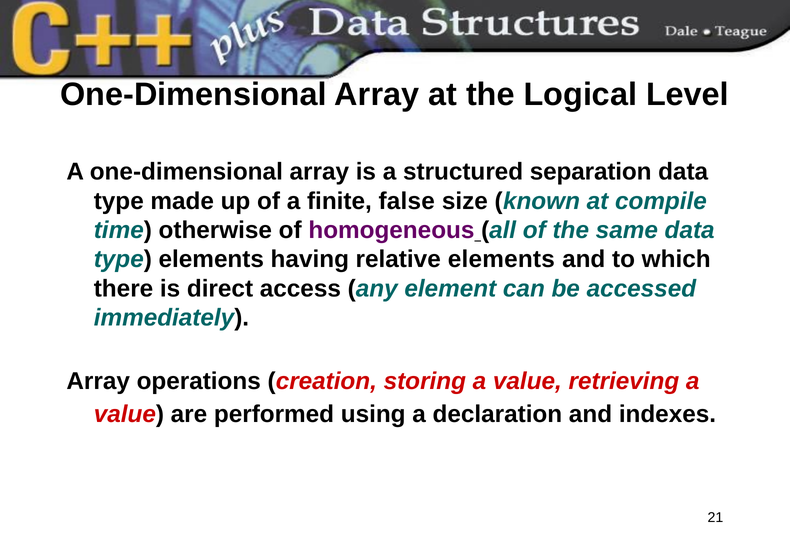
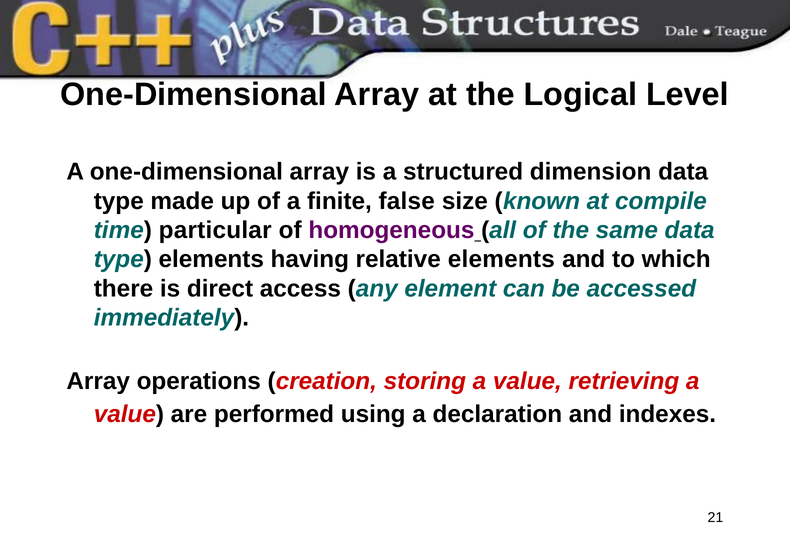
separation: separation -> dimension (591, 172)
otherwise: otherwise -> particular (215, 230)
